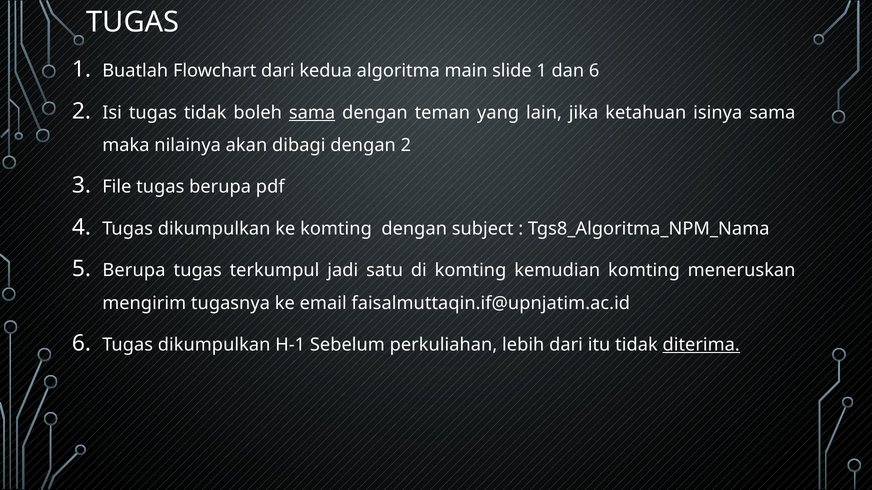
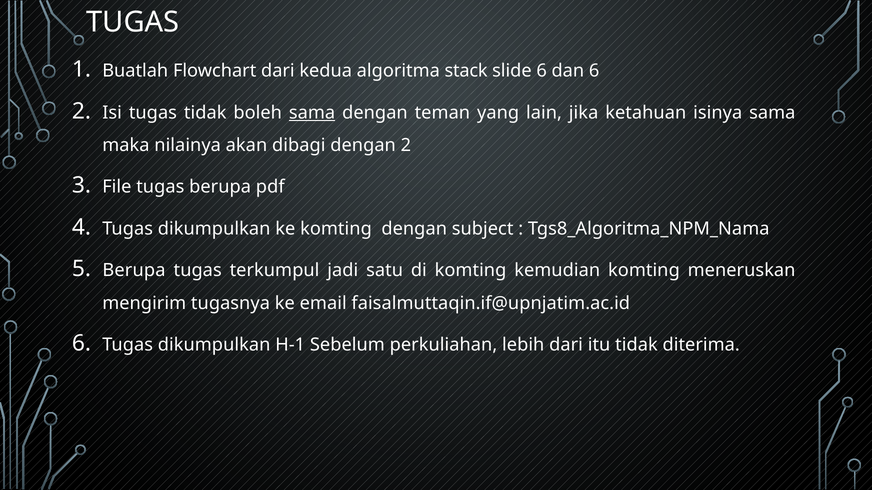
main: main -> stack (466, 71)
slide 1: 1 -> 6 (542, 71)
diterima underline: present -> none (701, 345)
